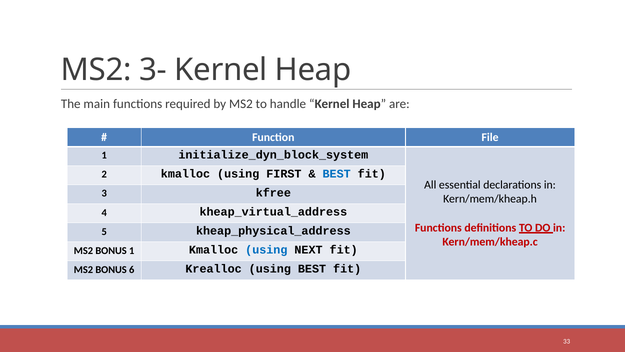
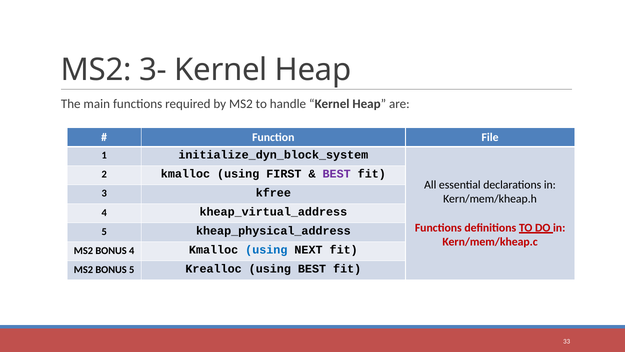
BEST colour: blue -> purple (337, 174)
BONUS 1: 1 -> 4 (132, 250)
BONUS 6: 6 -> 5 (132, 269)
